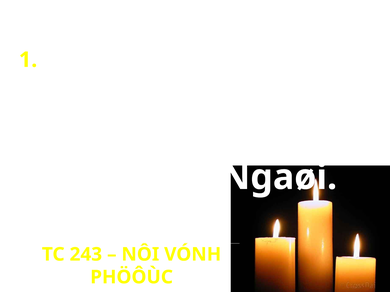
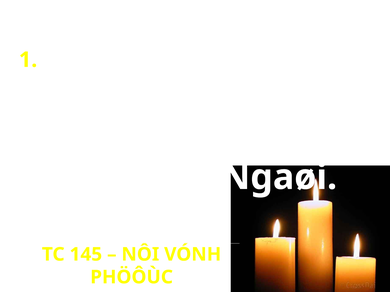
243: 243 -> 145 (86, 255)
